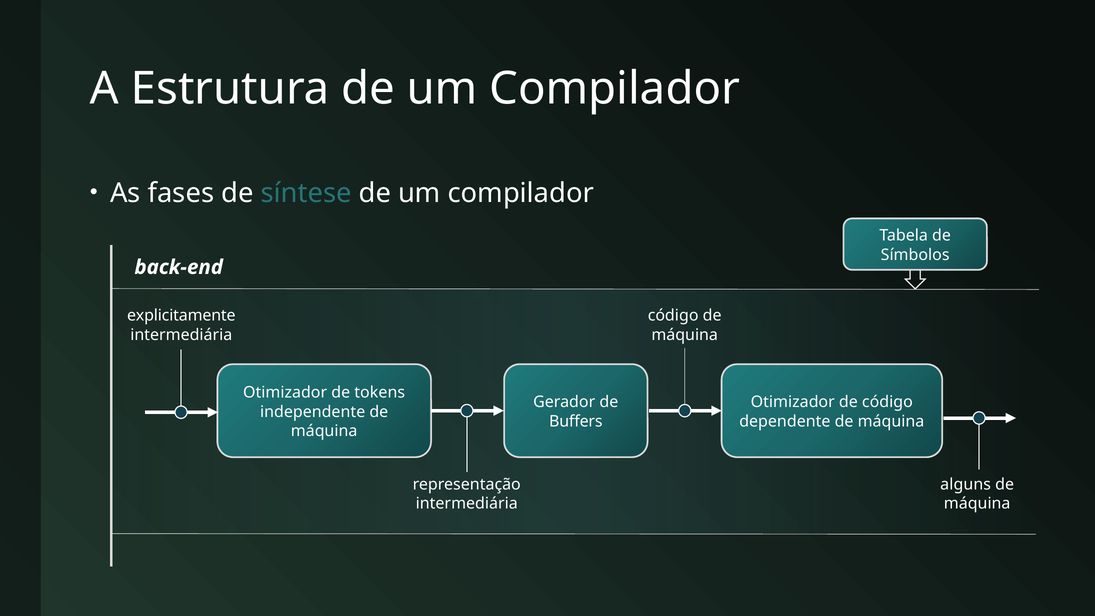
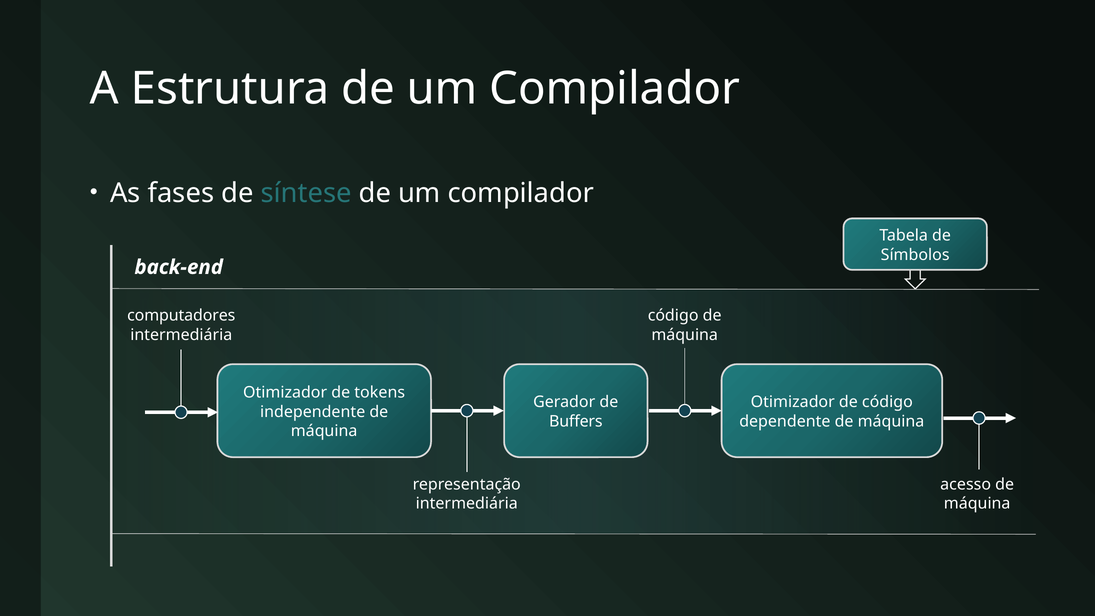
explicitamente: explicitamente -> computadores (181, 316)
alguns: alguns -> acesso (966, 484)
